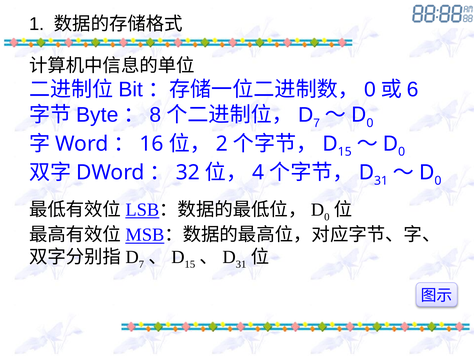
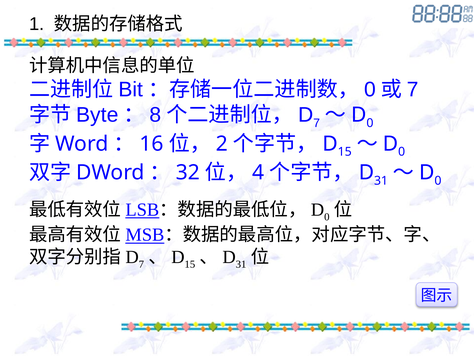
6: 6 -> 7 (413, 89)
